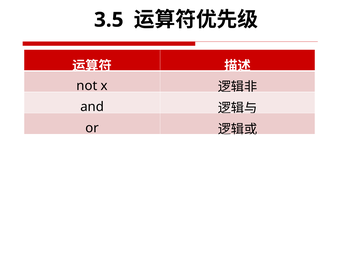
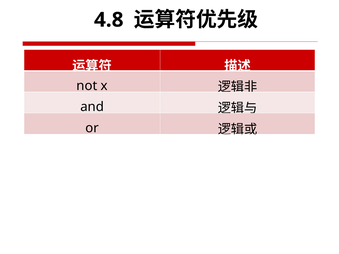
3.5: 3.5 -> 4.8 (109, 20)
